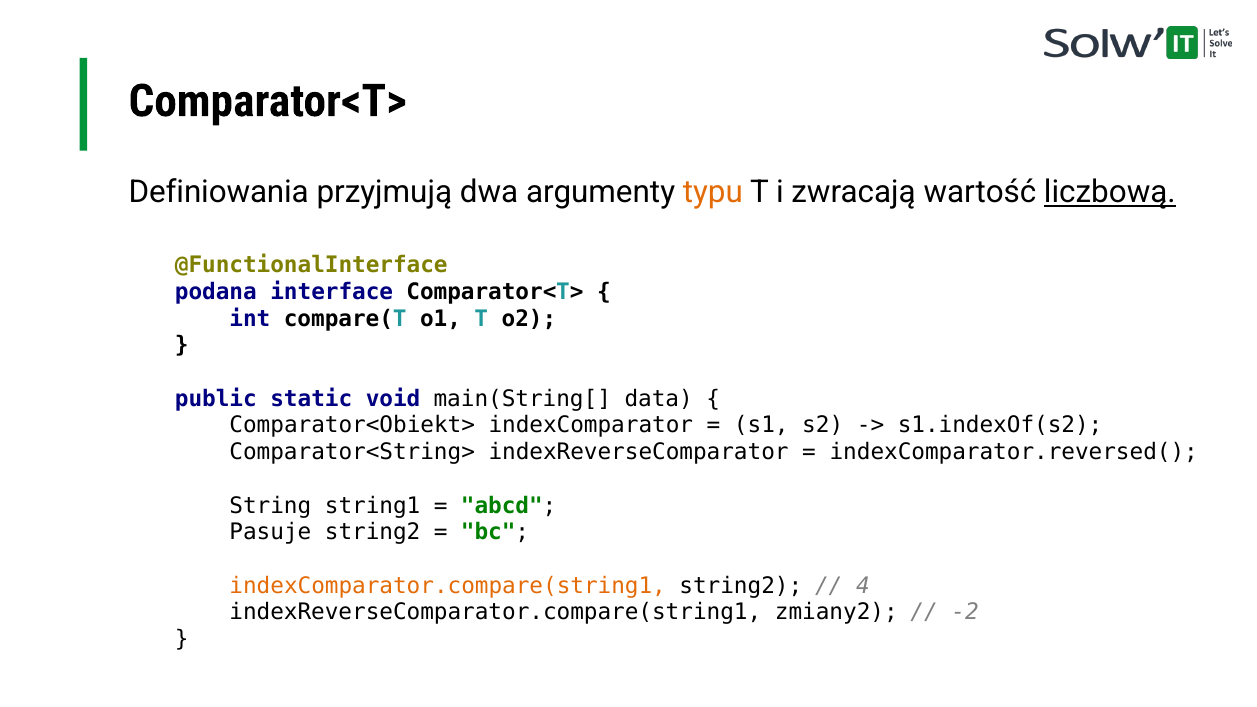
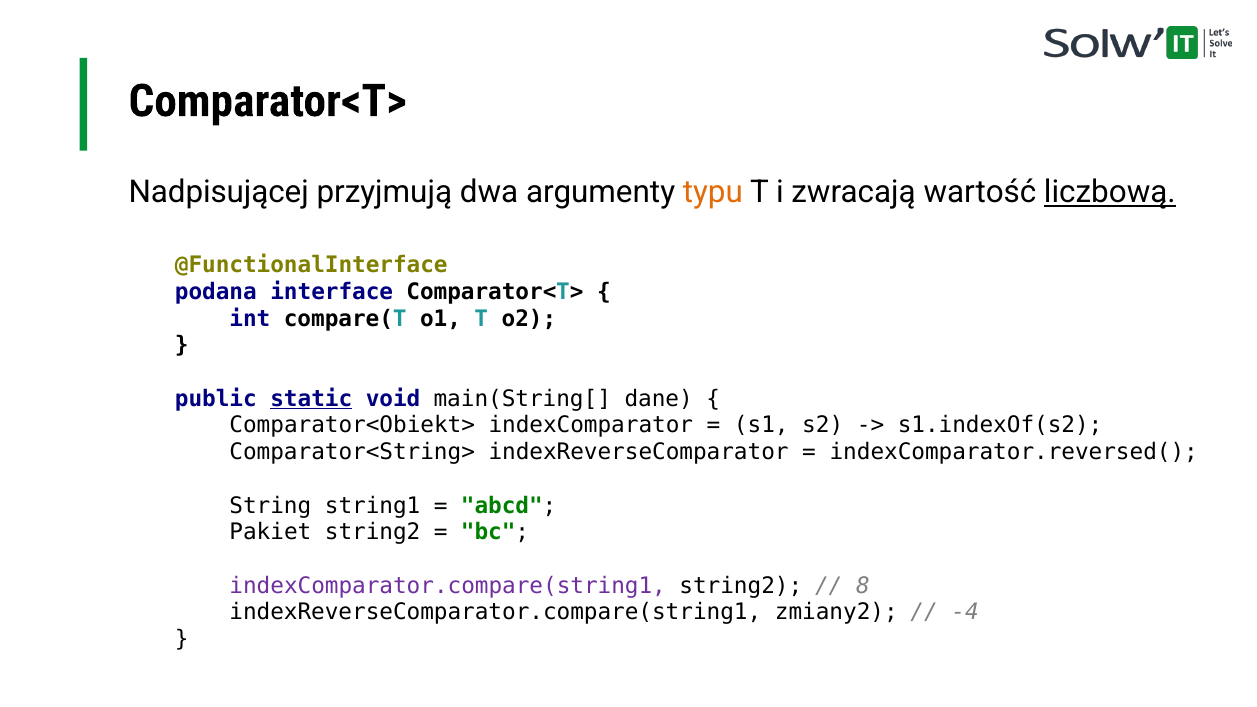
Definiowania: Definiowania -> Nadpisującej (219, 192)
static underline: none -> present (311, 399)
data: data -> dane (659, 399)
Pasuje: Pasuje -> Pakiet (270, 532)
indexComparator.compare(string1 colour: orange -> purple (448, 586)
4: 4 -> 8 (863, 586)
-2: -2 -> -4 (965, 612)
